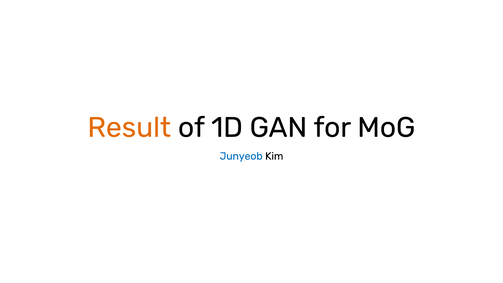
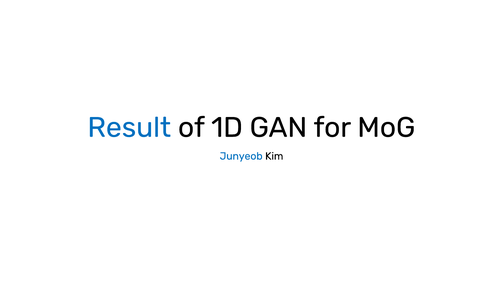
Result colour: orange -> blue (129, 127)
